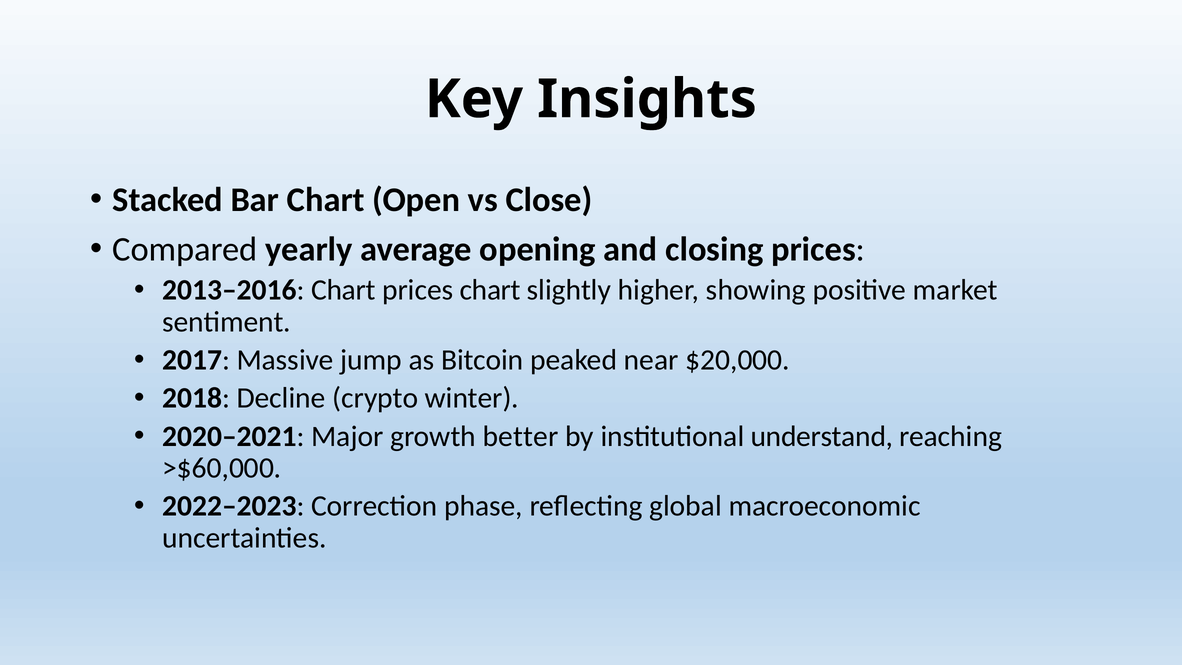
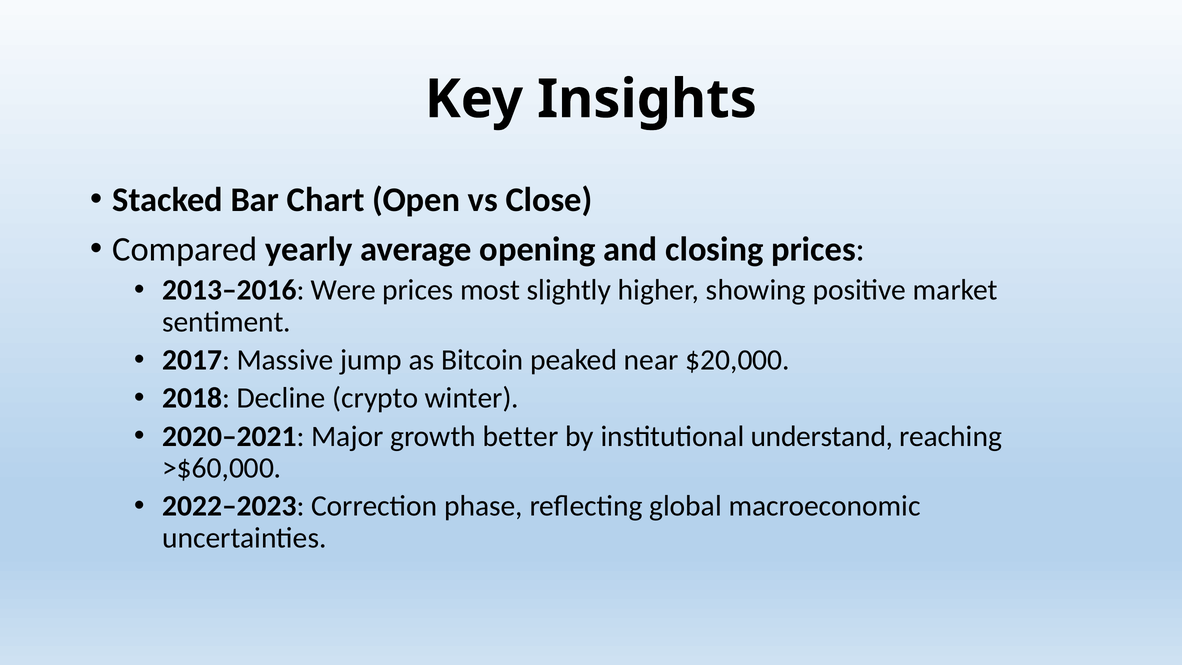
2013–2016 Chart: Chart -> Were (343, 290)
prices chart: chart -> most (490, 290)
